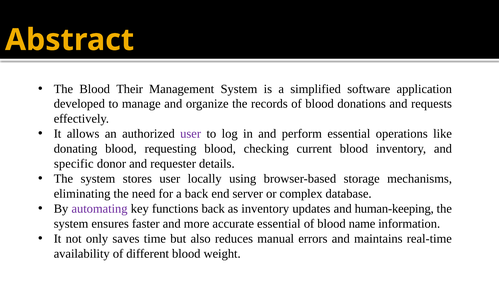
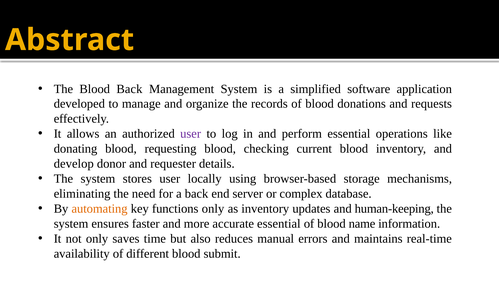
Blood Their: Their -> Back (129, 89)
specific: specific -> develop (74, 164)
automating colour: purple -> orange (100, 209)
functions back: back -> only (213, 209)
weight: weight -> submit (222, 253)
